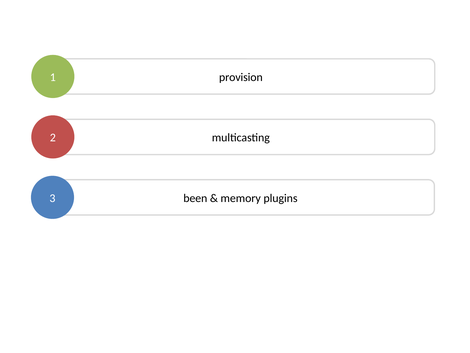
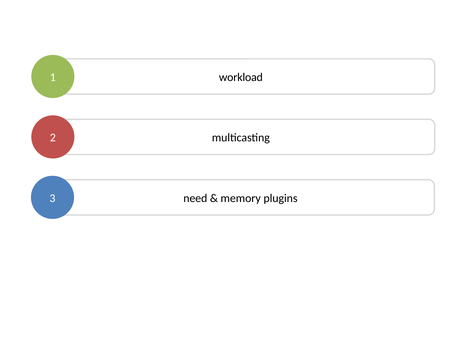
provision: provision -> workload (241, 77)
been: been -> need (195, 198)
